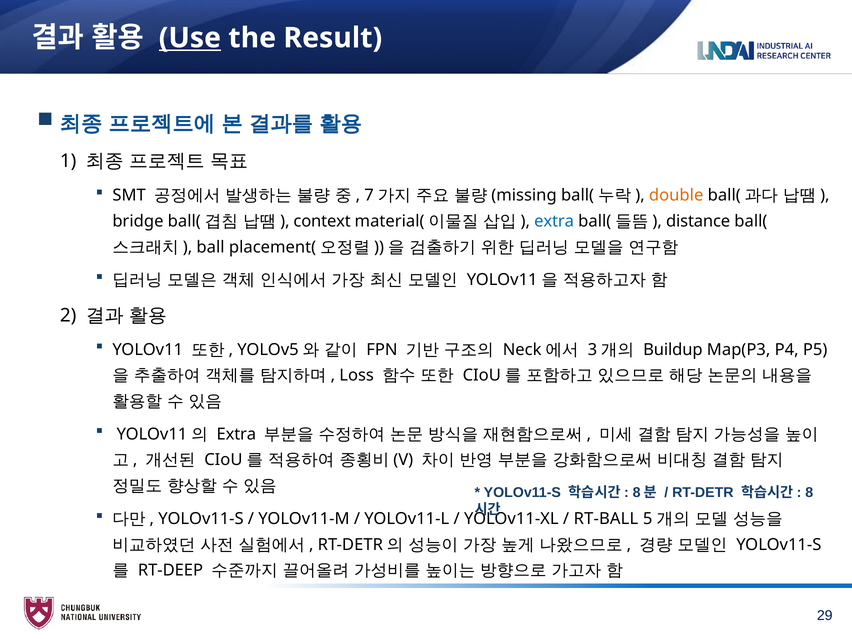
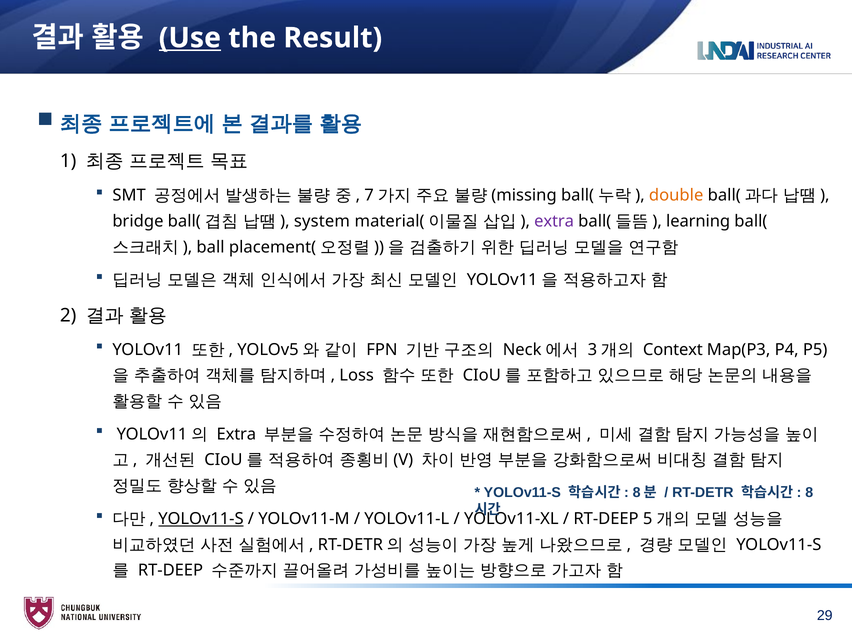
context: context -> system (322, 221)
extra colour: blue -> purple (554, 221)
distance: distance -> learning (698, 221)
Buildup: Buildup -> Context (673, 350)
YOLOv11-S underline: none -> present (201, 519)
RT-BALL: RT-BALL -> RT-DEEP (606, 519)
